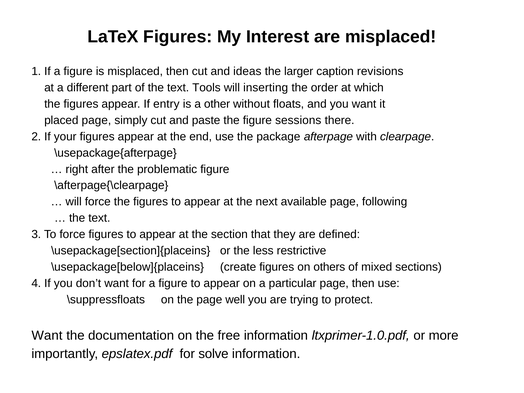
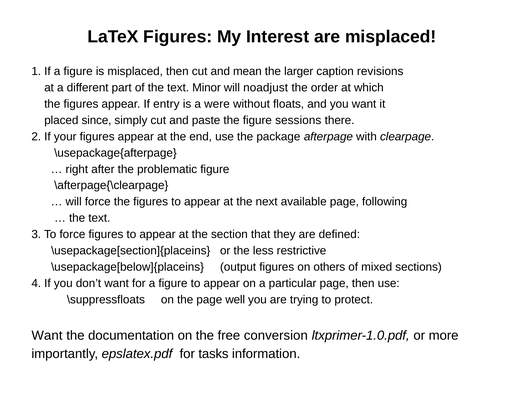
ideas: ideas -> mean (247, 71)
Tools: Tools -> Minor (206, 88)
inserting: inserting -> noadjust (266, 88)
other: other -> were (217, 104)
placed page: page -> since (97, 120)
create: create -> output (238, 267)
free information: information -> conversion (276, 335)
solve: solve -> tasks (213, 354)
